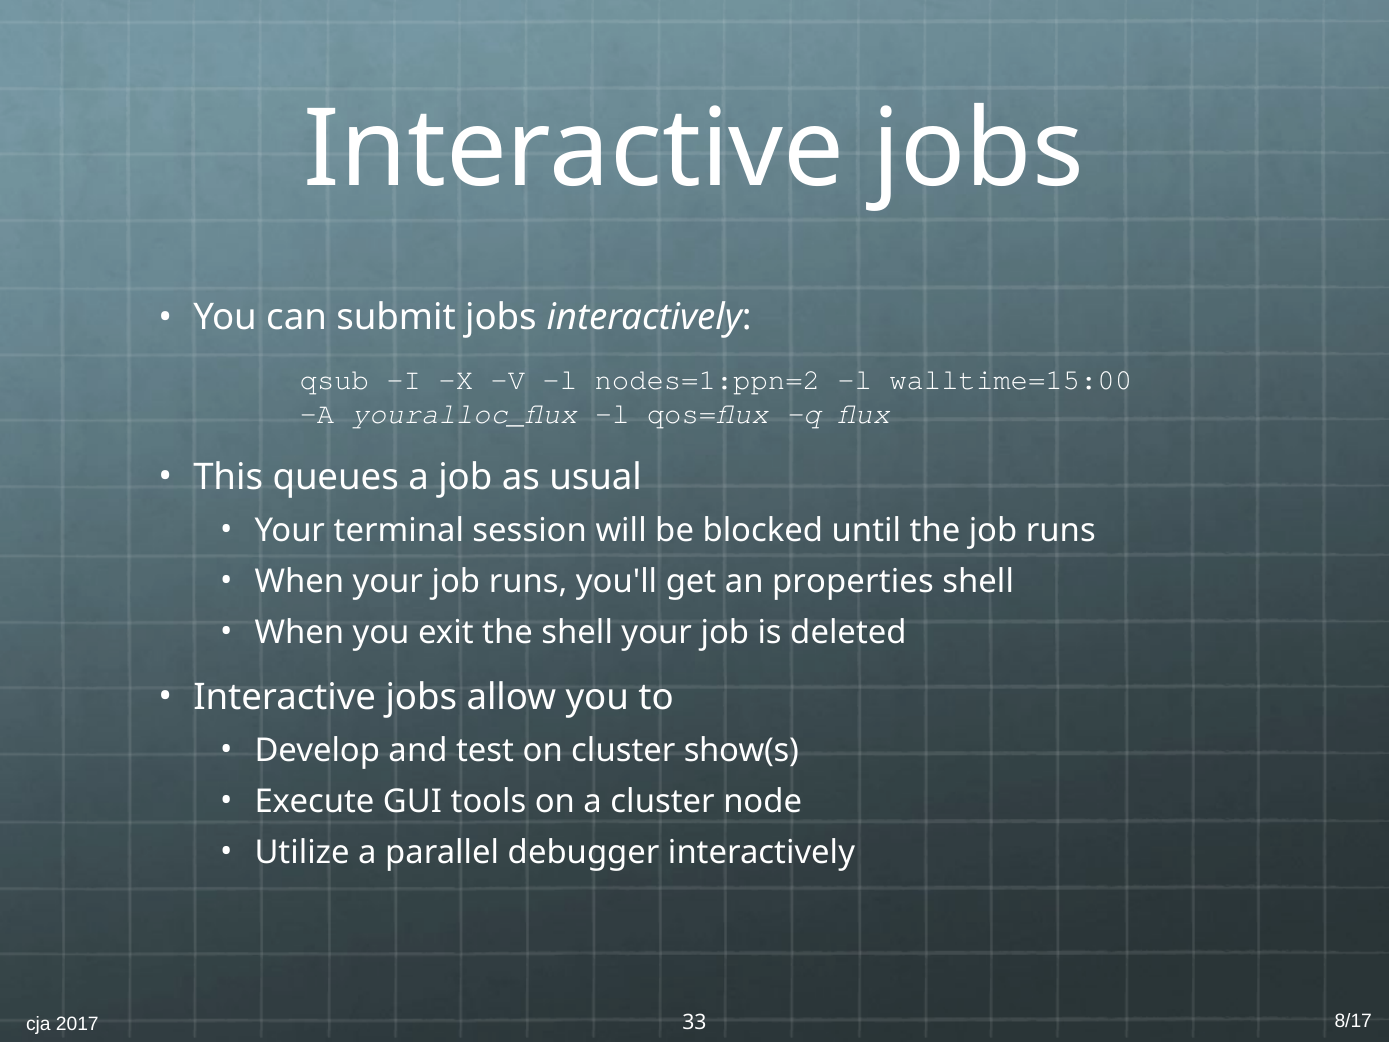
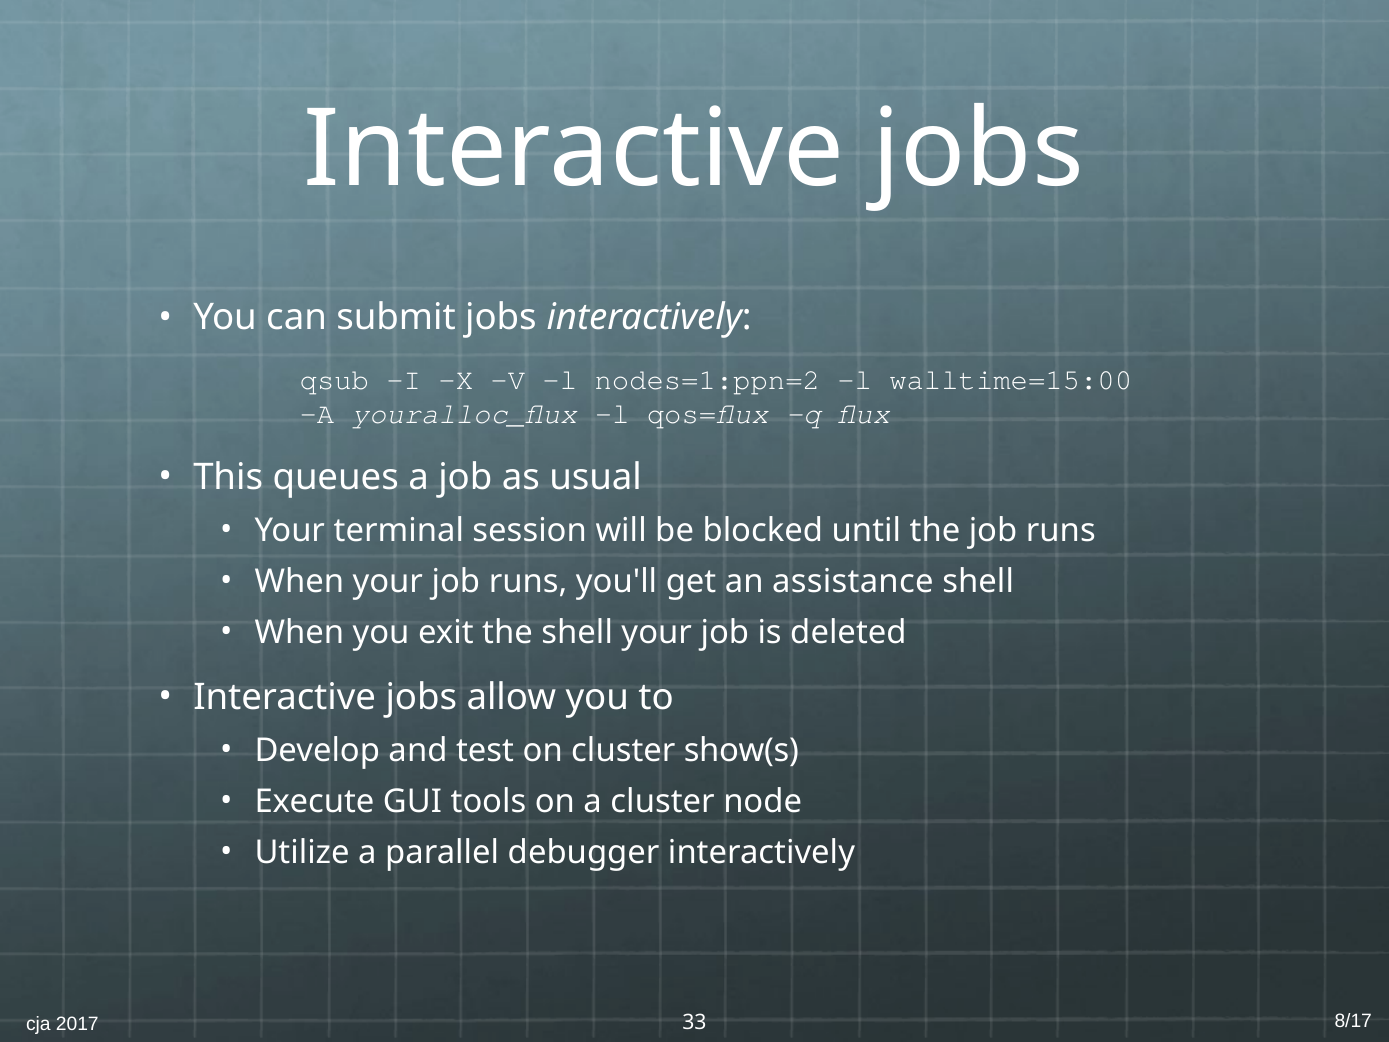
properties: properties -> assistance (853, 581)
